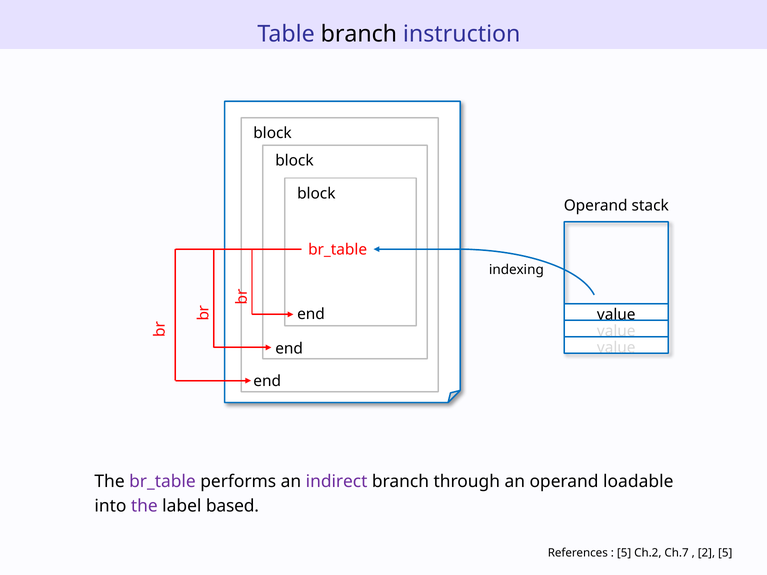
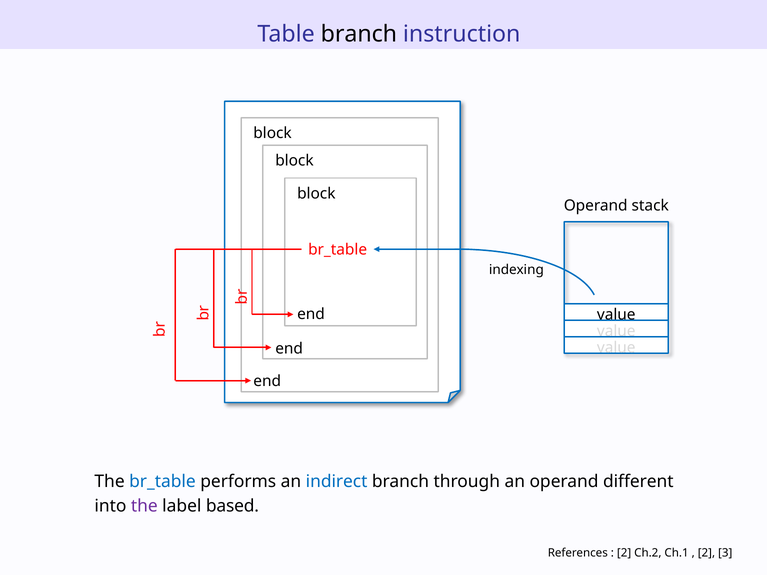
br_table colour: purple -> blue (162, 482)
indirect colour: purple -> blue (337, 482)
loadable: loadable -> different (638, 482)
5: 5 -> 2 (624, 553)
Ch.7: Ch.7 -> Ch.1 (677, 553)
2 5: 5 -> 3 (725, 553)
